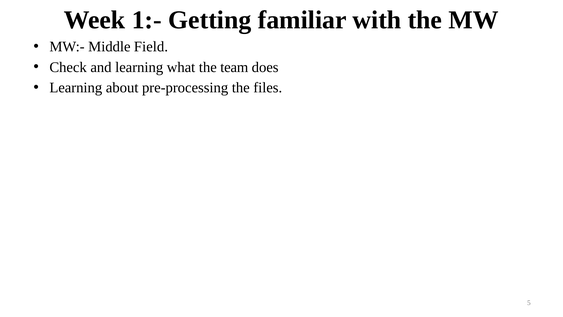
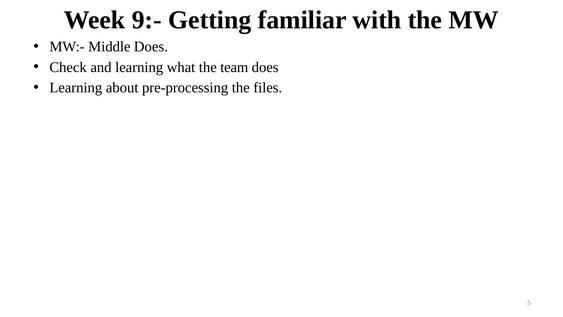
1:-: 1:- -> 9:- (147, 20)
Middle Field: Field -> Does (151, 47)
